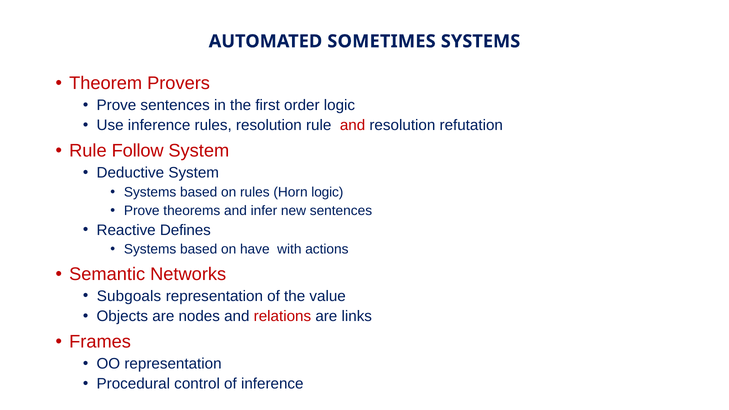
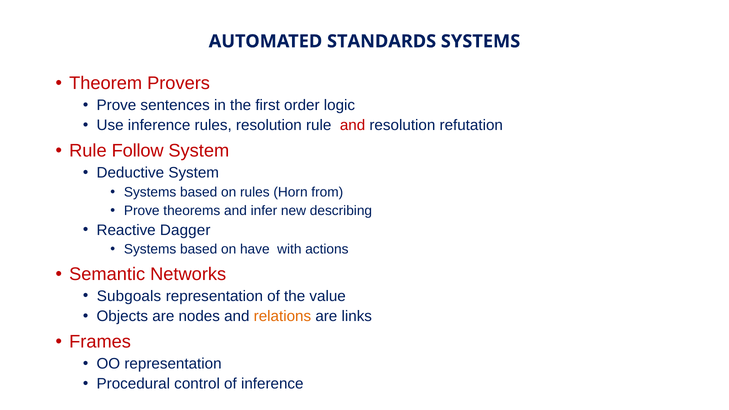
SOMETIMES: SOMETIMES -> STANDARDS (382, 41)
Horn logic: logic -> from (327, 192)
new sentences: sentences -> describing (341, 211)
Defines: Defines -> Dagger (185, 230)
relations colour: red -> orange (282, 316)
